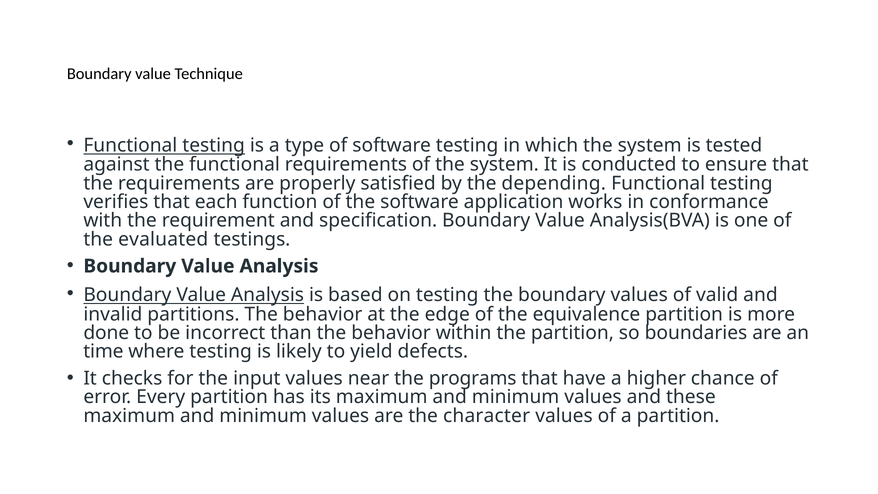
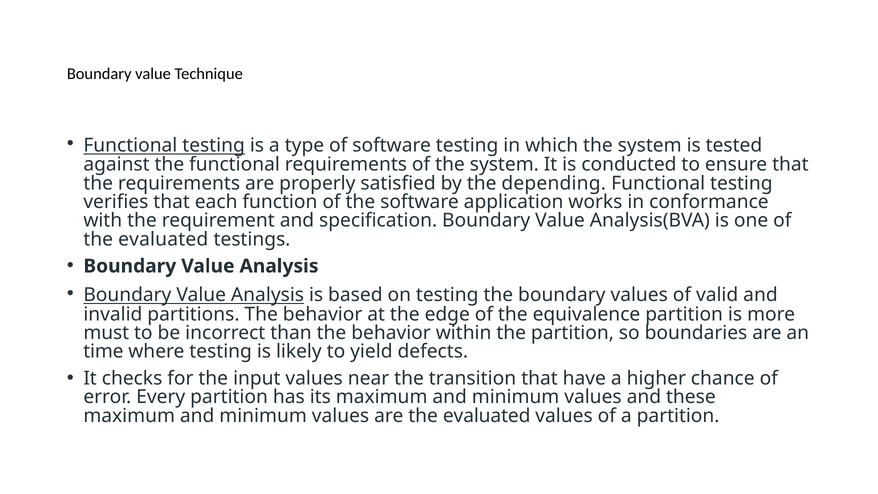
done: done -> must (106, 333)
programs: programs -> transition (473, 378)
are the character: character -> evaluated (487, 416)
